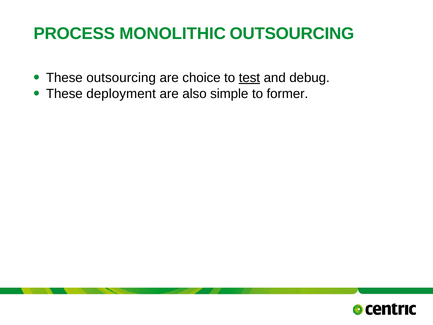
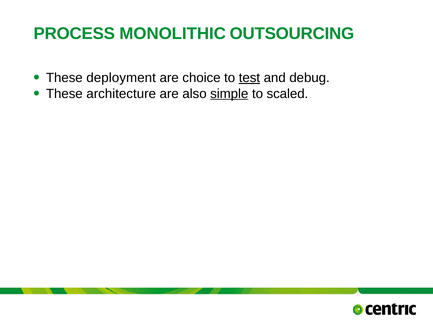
These outsourcing: outsourcing -> deployment (121, 78)
deployment: deployment -> architecture (121, 94)
simple underline: none -> present (229, 94)
former: former -> scaled (287, 94)
